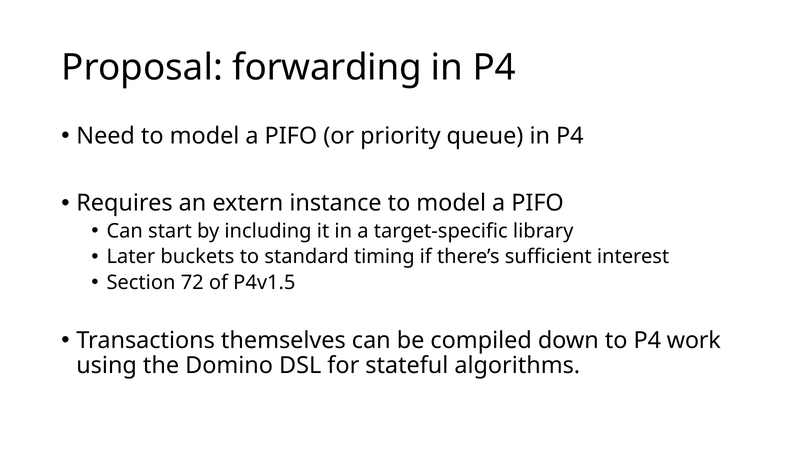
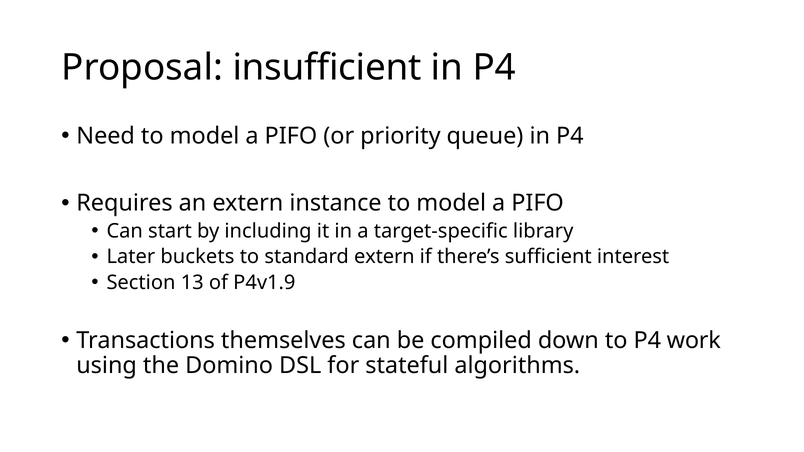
forwarding: forwarding -> insufficient (327, 68)
standard timing: timing -> extern (384, 257)
72: 72 -> 13 (192, 283)
P4v1.5: P4v1.5 -> P4v1.9 (264, 283)
